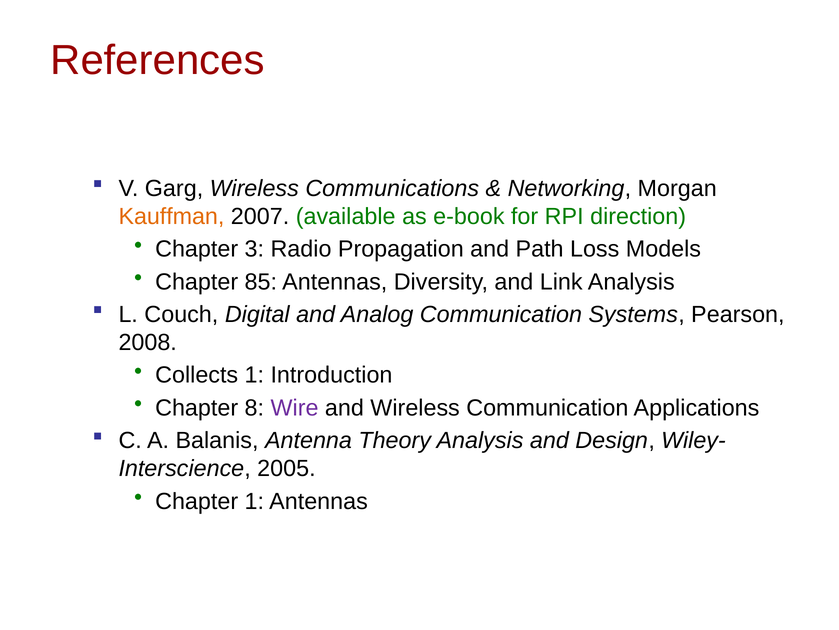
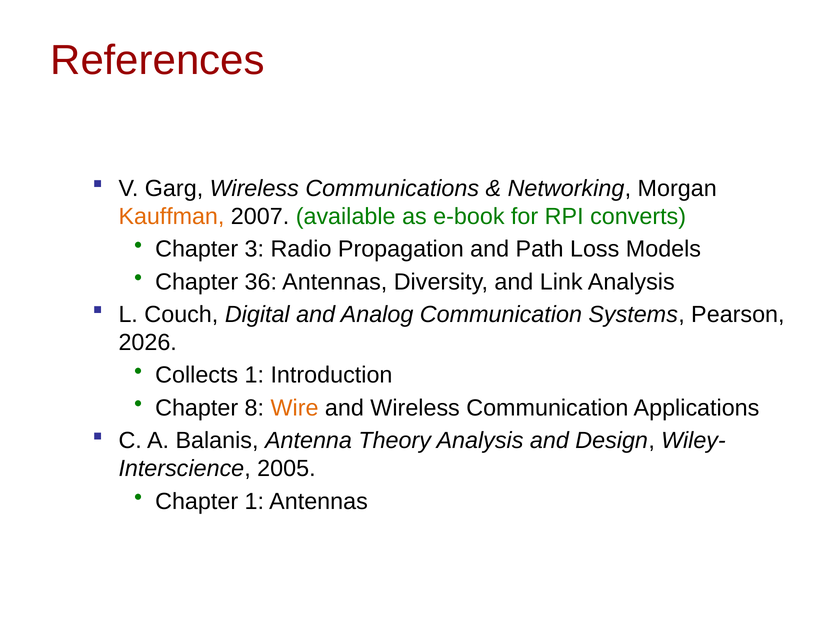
direction: direction -> converts (638, 216)
85: 85 -> 36 (261, 281)
2008: 2008 -> 2026 (148, 342)
Wire colour: purple -> orange (295, 408)
